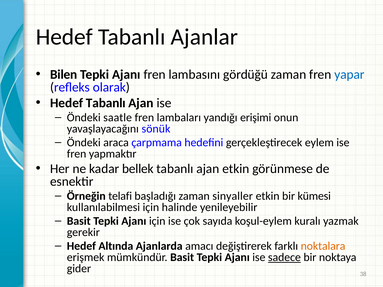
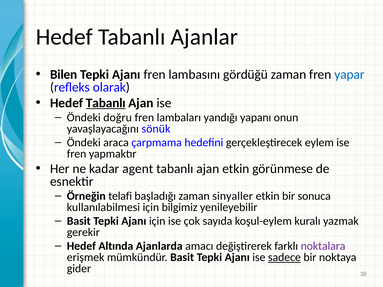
Tabanlı underline: none -> present (106, 103)
saatle: saatle -> doğru (118, 118)
erişimi: erişimi -> yapanı (256, 118)
bellek: bellek -> agent (138, 169)
kümesi: kümesi -> sonuca (314, 196)
halinde: halinde -> bilgimiz (180, 207)
noktalara colour: orange -> purple (323, 246)
